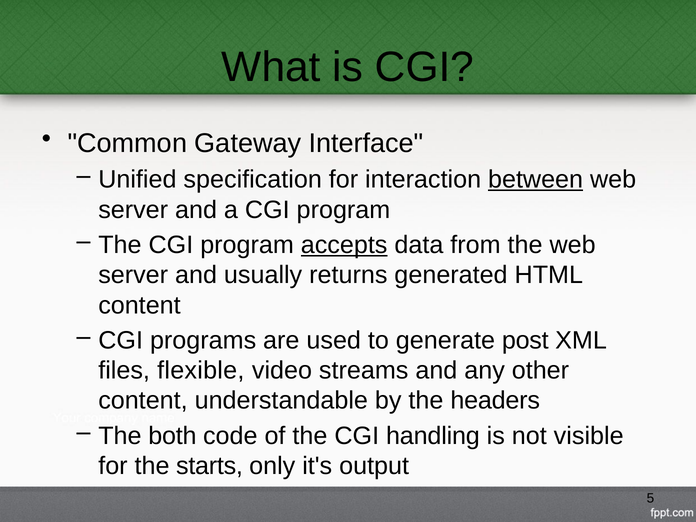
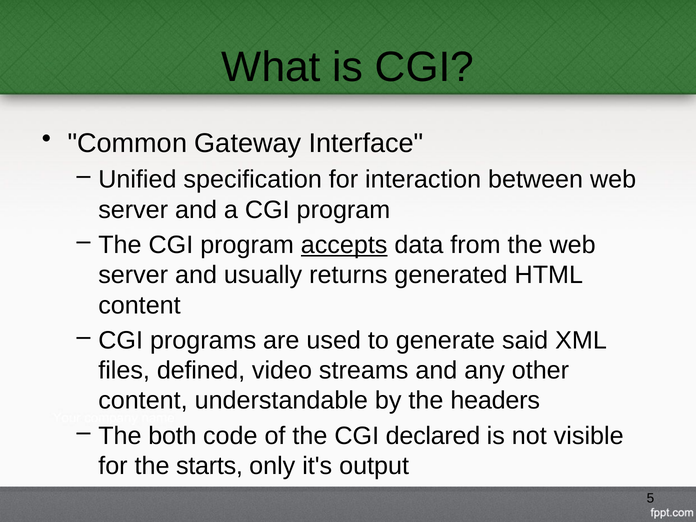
between underline: present -> none (536, 180)
post: post -> said (525, 340)
flexible: flexible -> defined (201, 371)
handling: handling -> declared (433, 436)
